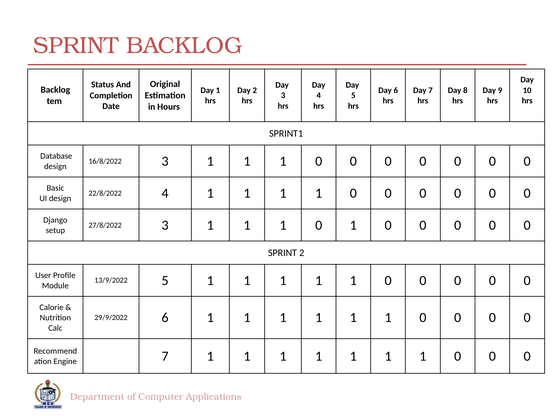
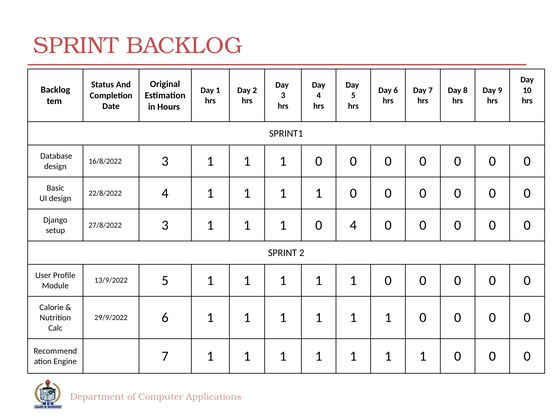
0 1: 1 -> 4 (353, 225)
